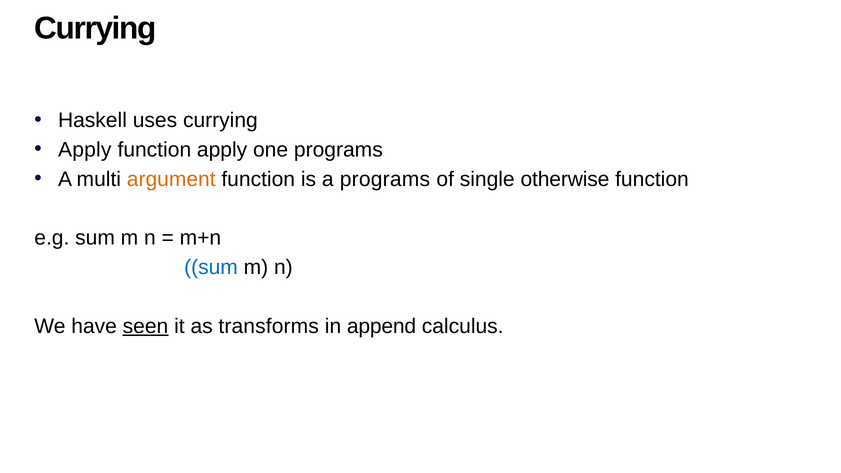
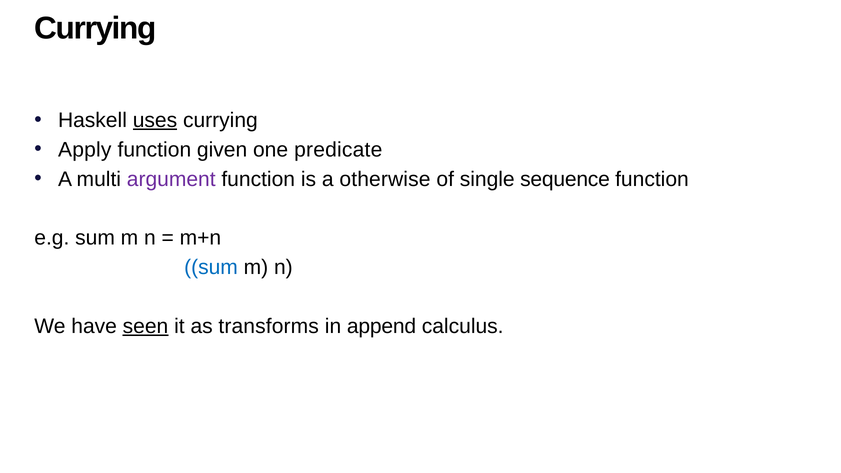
uses underline: none -> present (155, 120)
function apply: apply -> given (222, 150)
one programs: programs -> predicate (338, 150)
argument colour: orange -> purple (171, 179)
a programs: programs -> otherwise (385, 179)
otherwise: otherwise -> sequence (565, 179)
